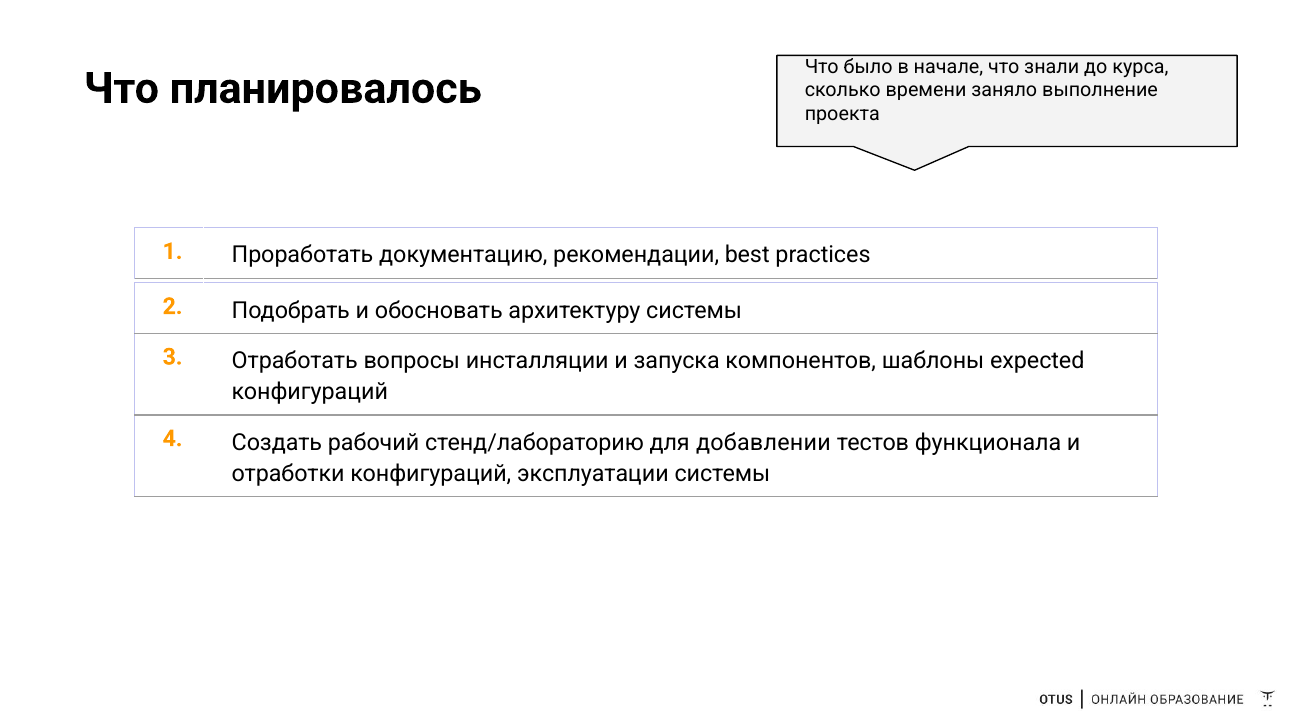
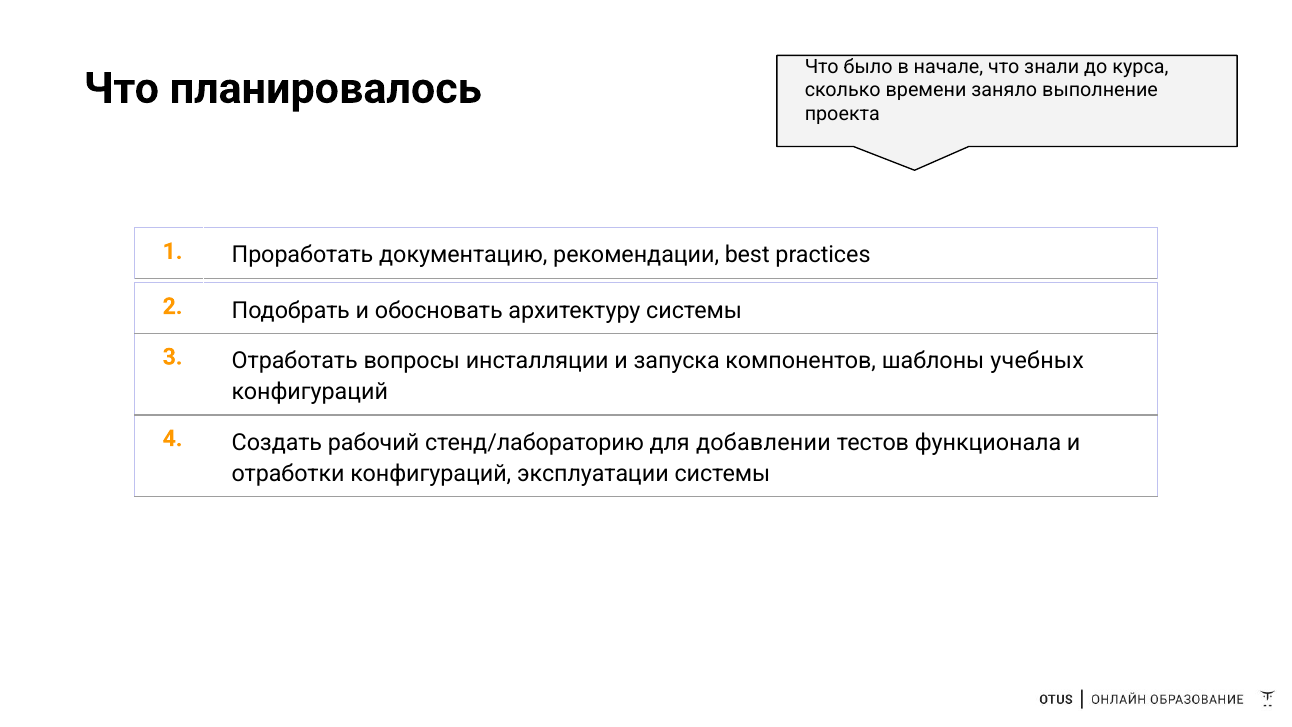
expected: expected -> учебных (1037, 361)
